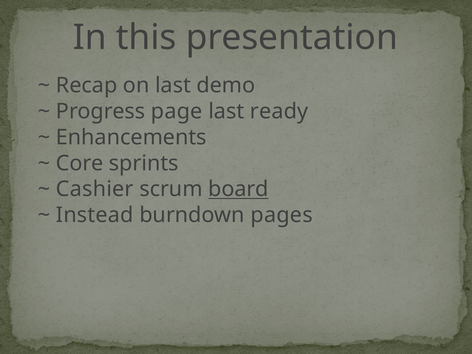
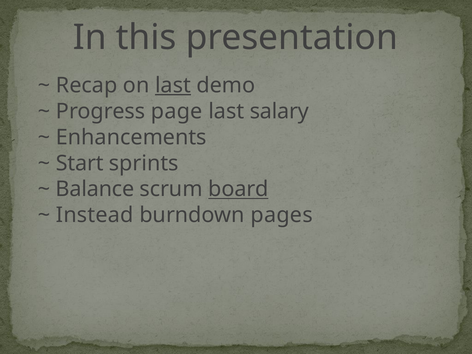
last underline: none -> present (173, 85)
ready: ready -> salary (279, 111)
Core: Core -> Start (80, 163)
Cashier: Cashier -> Balance (95, 189)
